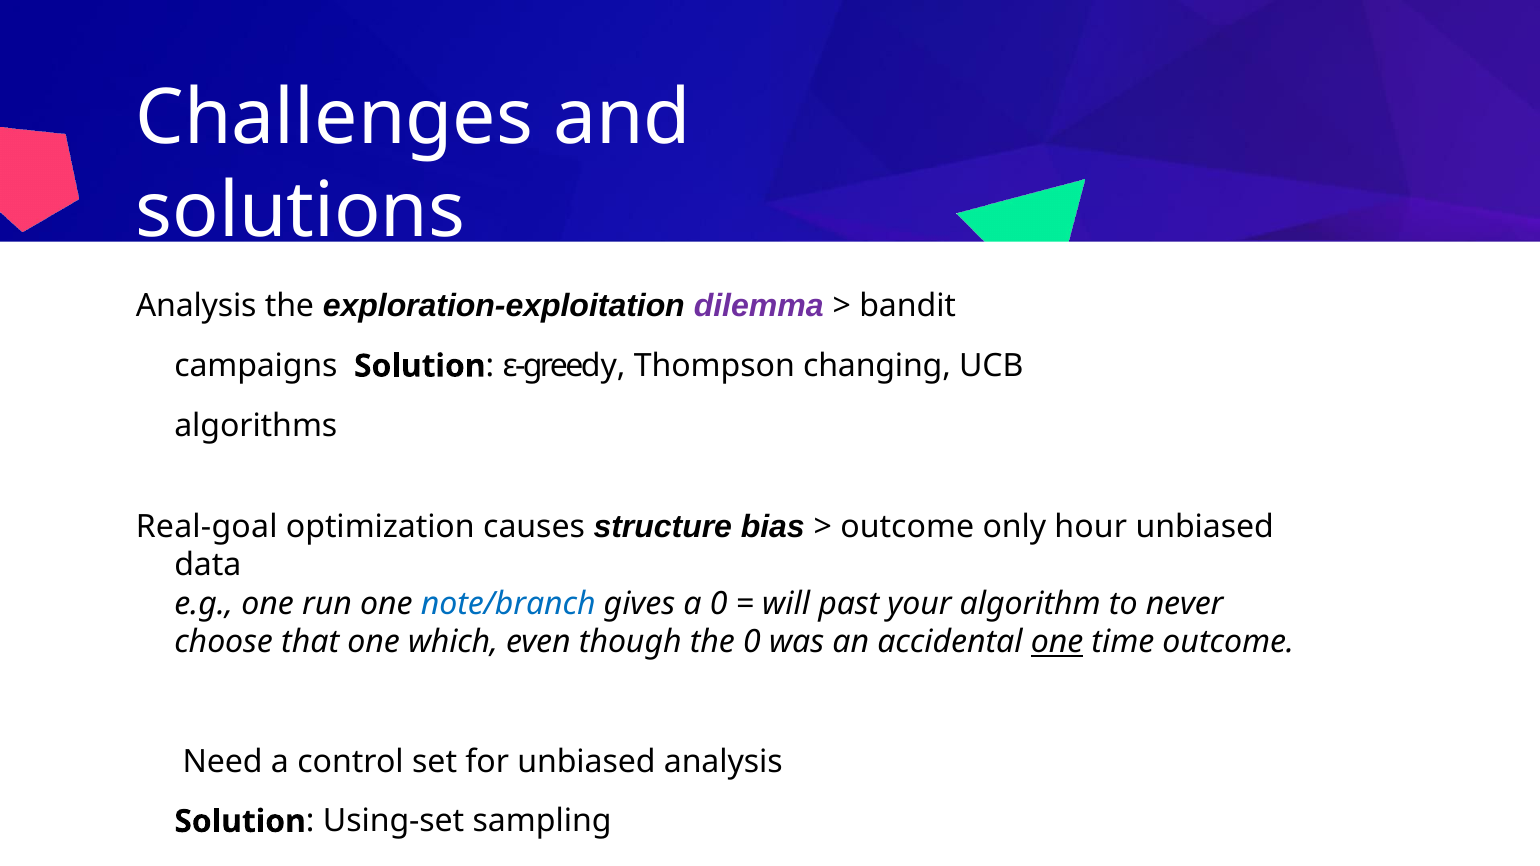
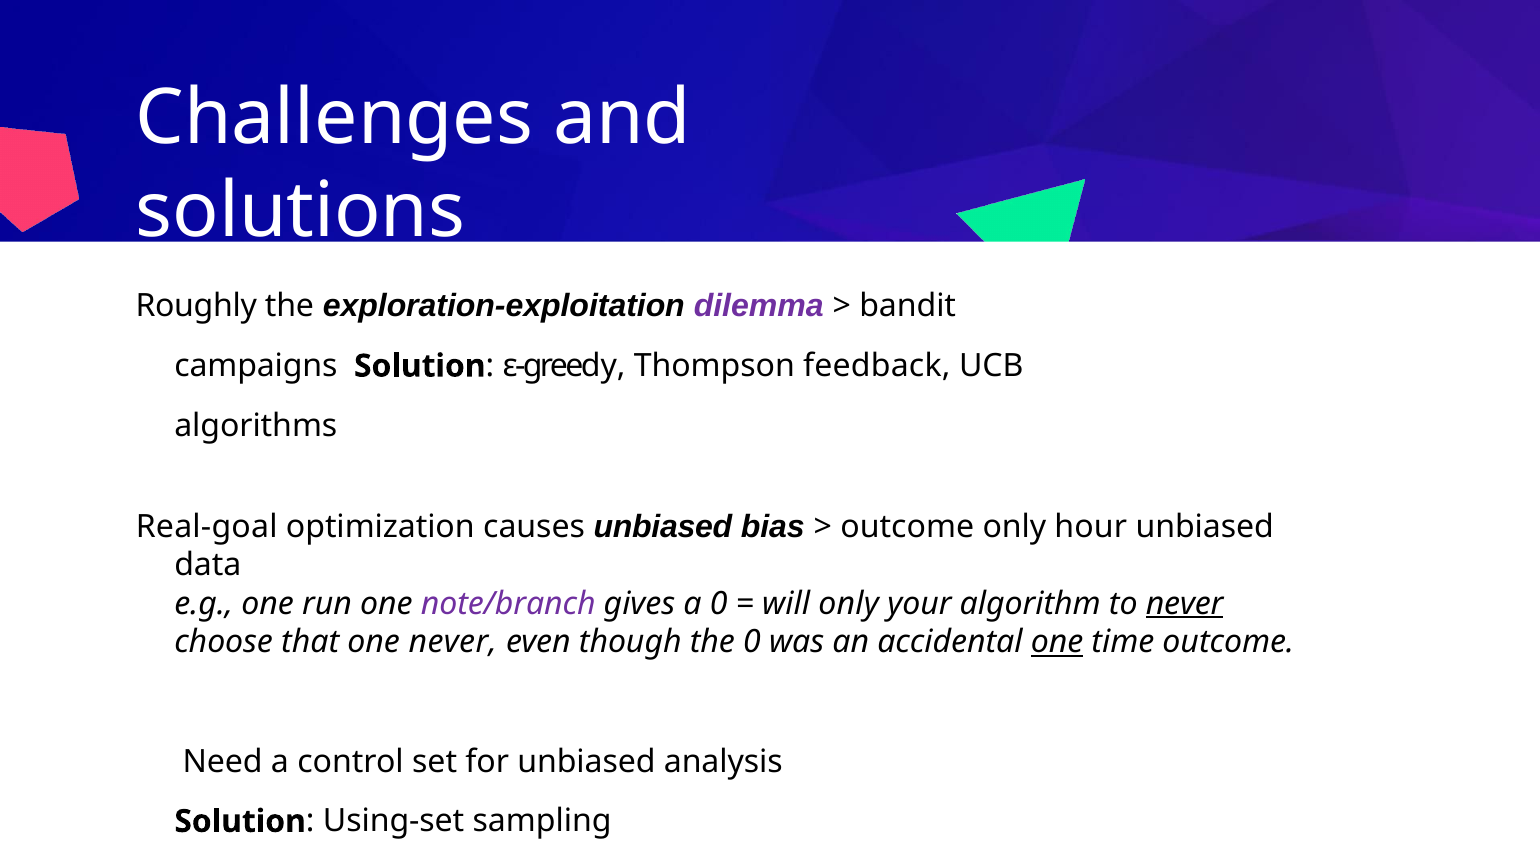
Analysis: Analysis -> Roughly (196, 306)
changing: changing -> feedback (877, 366)
causes structure: structure -> unbiased (663, 527)
note/branch colour: blue -> purple (508, 604)
will past: past -> only (849, 604)
never underline: none -> present (1185, 604)
one which: which -> never (453, 642)
